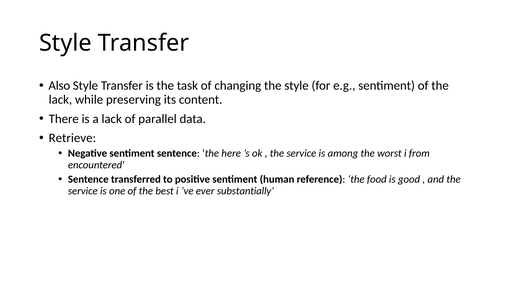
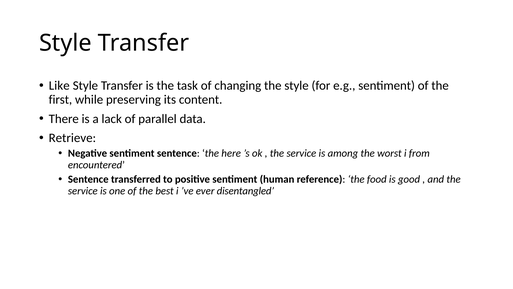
Also: Also -> Like (59, 86)
lack: lack -> first (60, 99)
substantially: substantially -> disentangled (245, 191)
